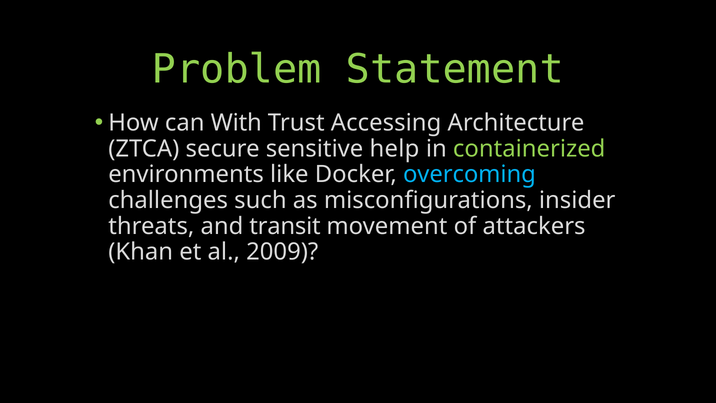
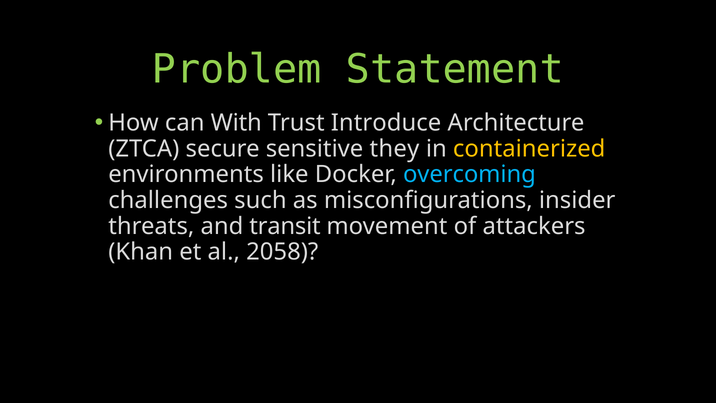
Accessing: Accessing -> Introduce (386, 123)
help: help -> they (394, 149)
containerized colour: light green -> yellow (529, 149)
2009: 2009 -> 2058 (282, 252)
